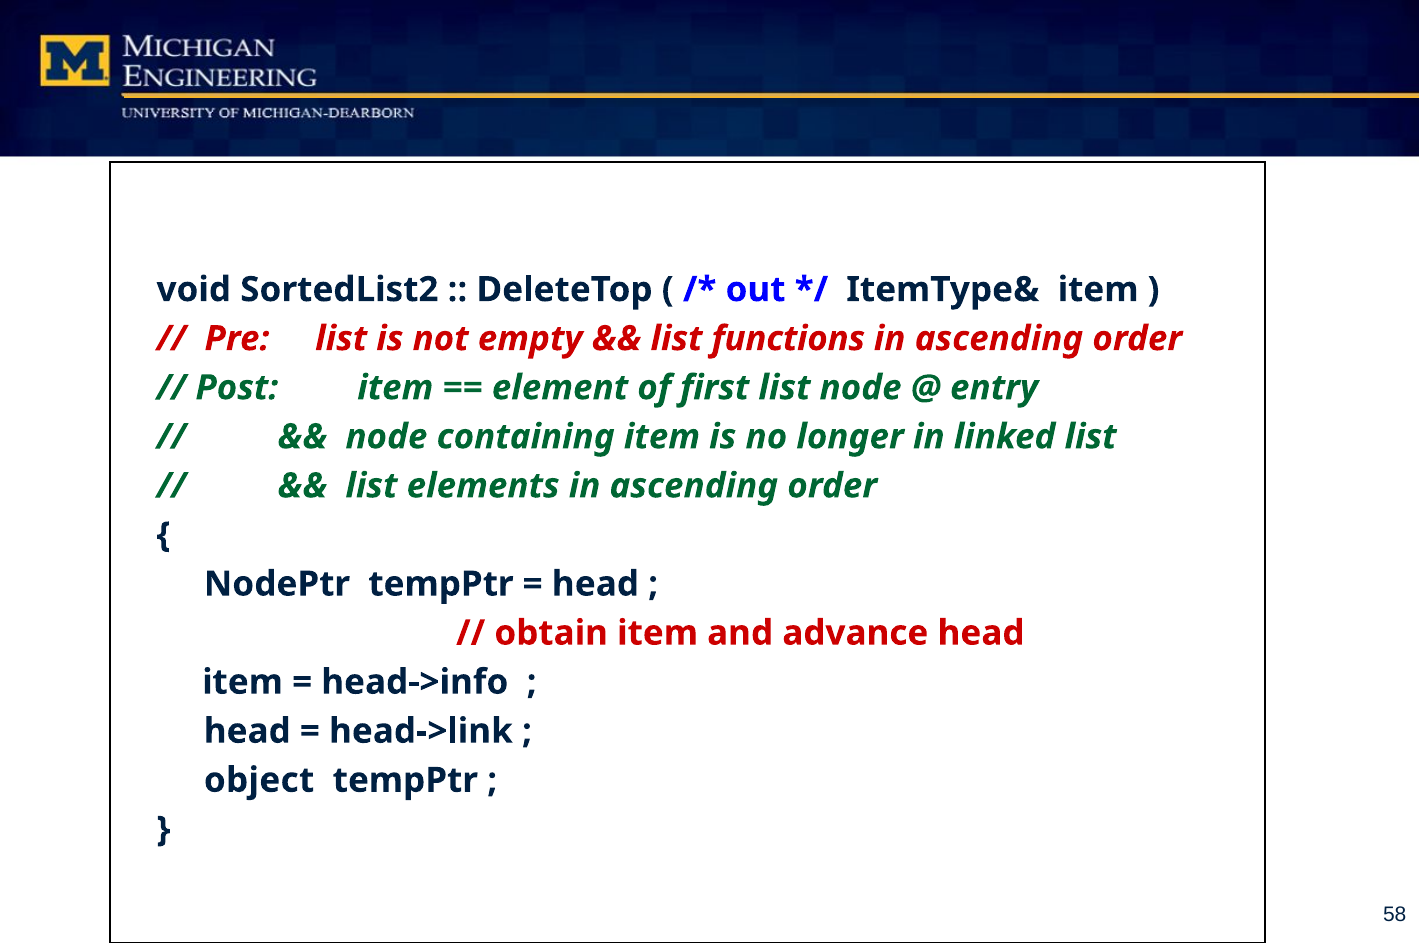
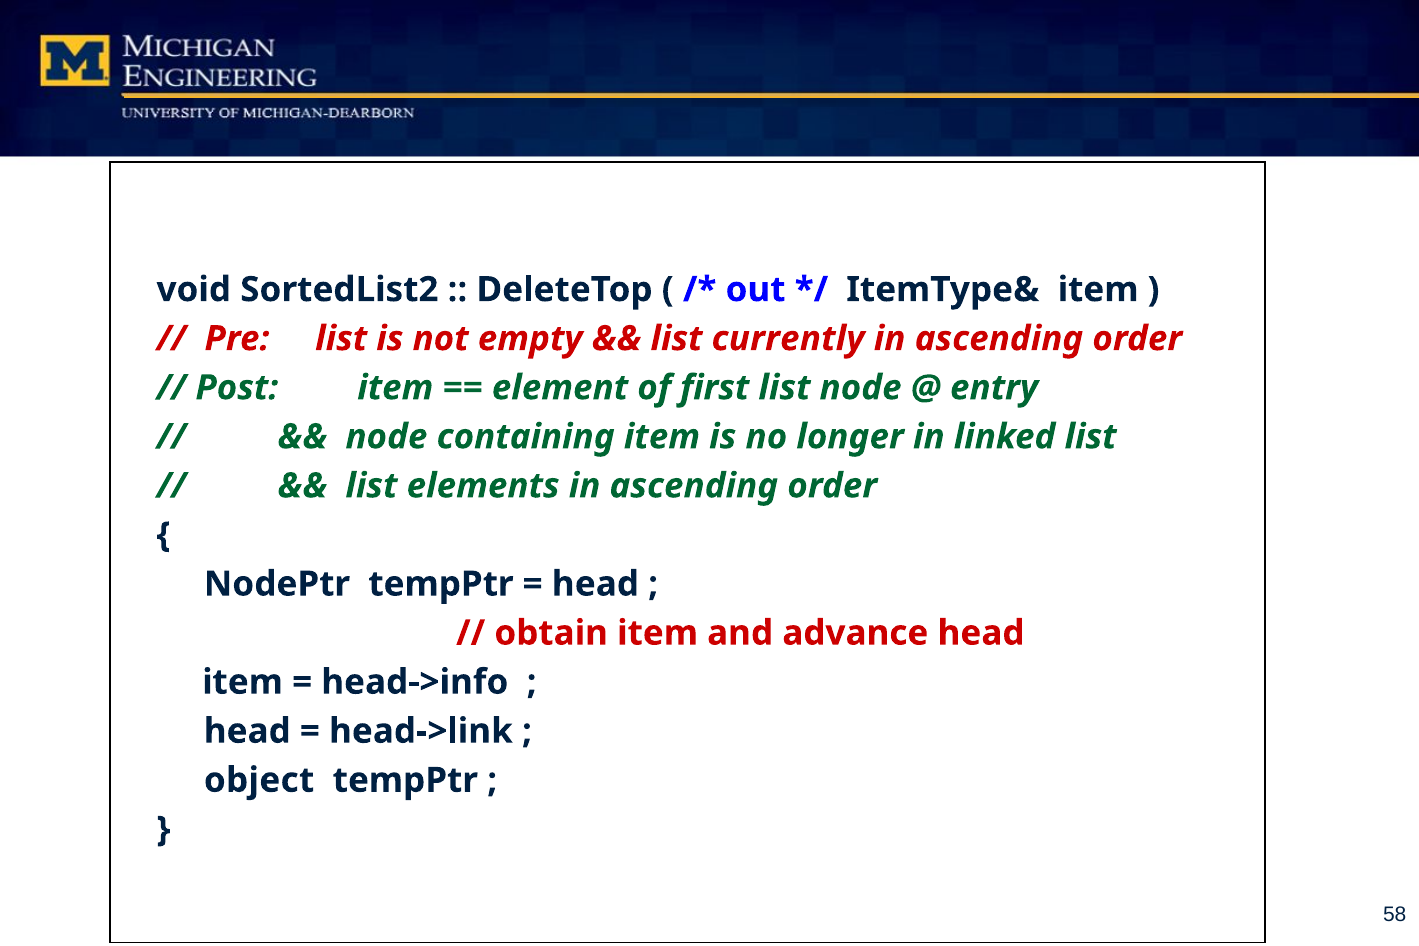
functions: functions -> currently (788, 339)
